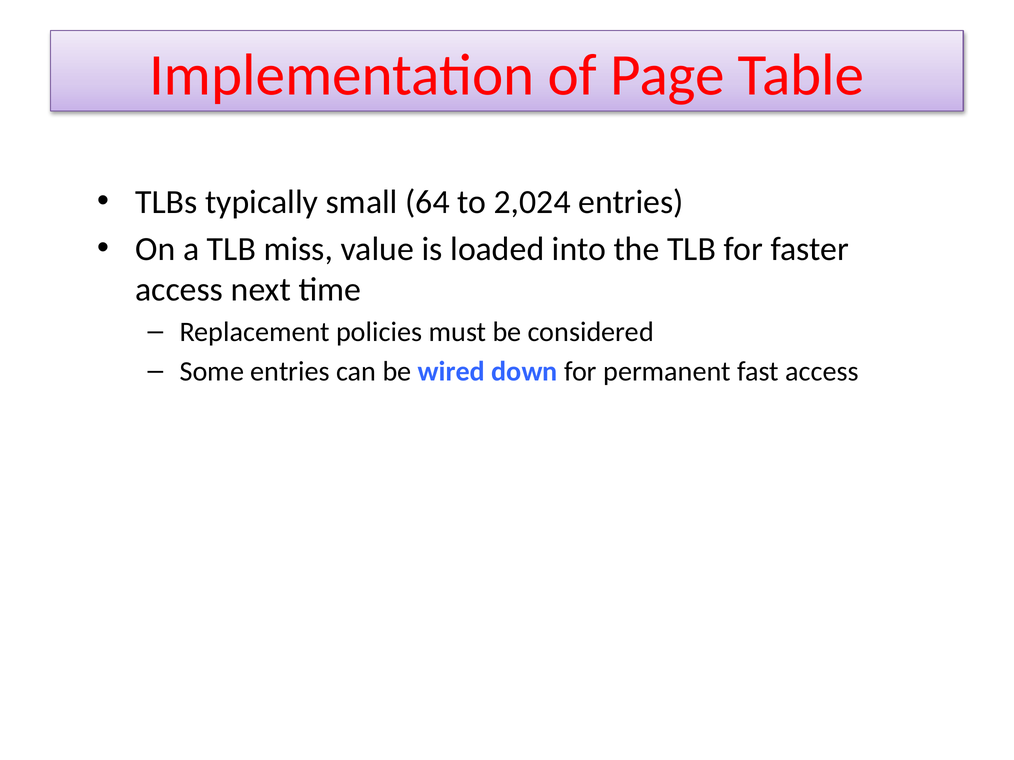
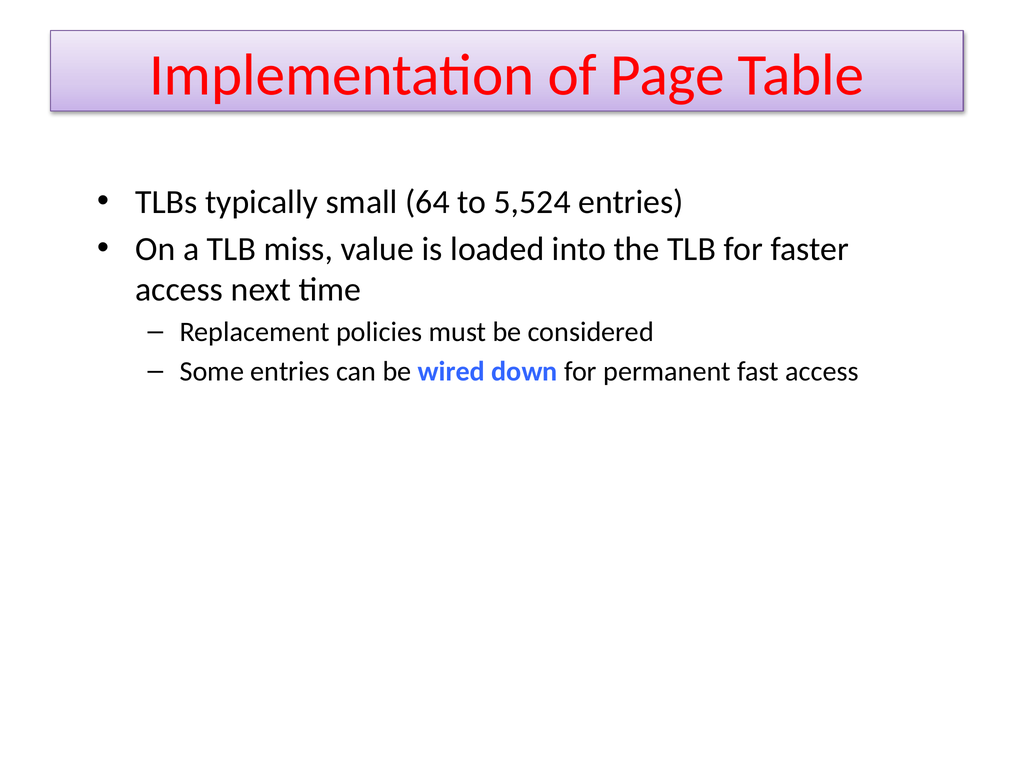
2,024: 2,024 -> 5,524 (532, 202)
